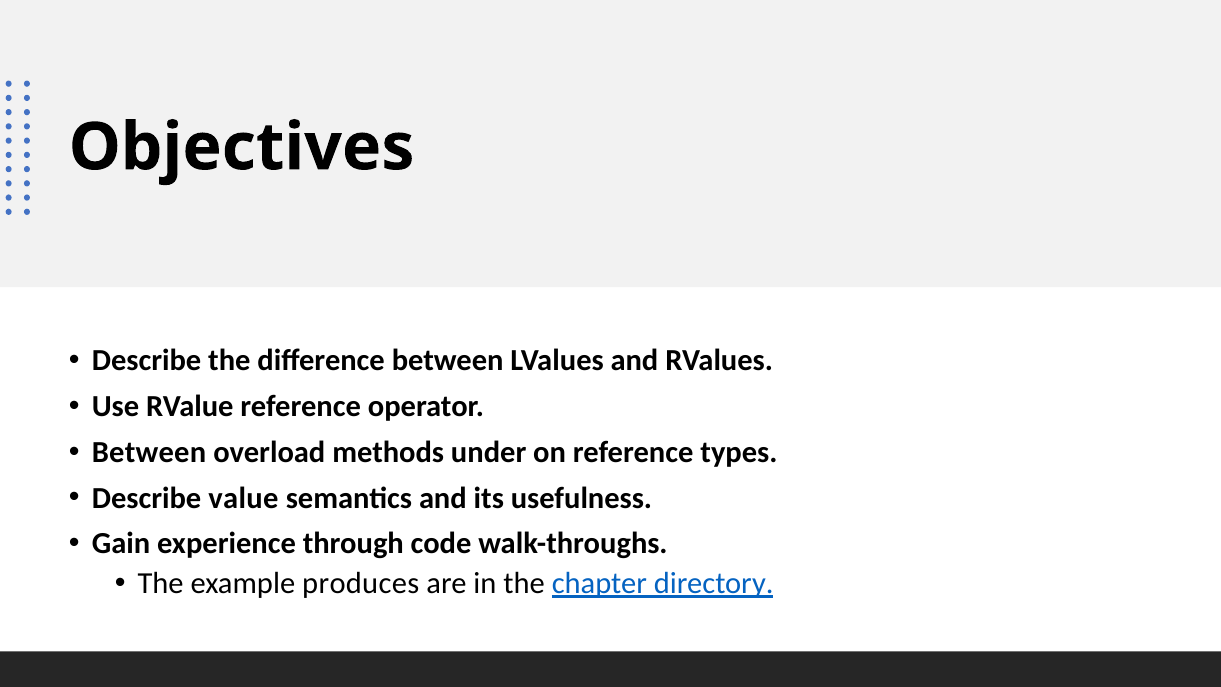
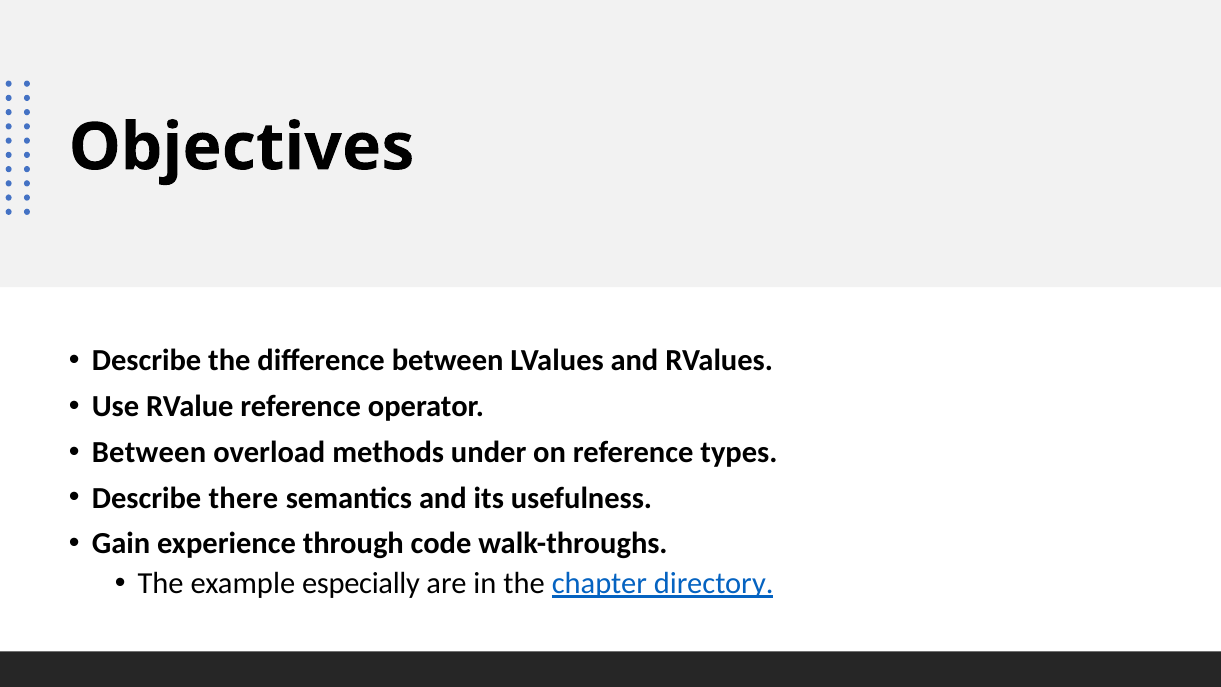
value: value -> there (243, 498)
produces: produces -> especially (361, 583)
